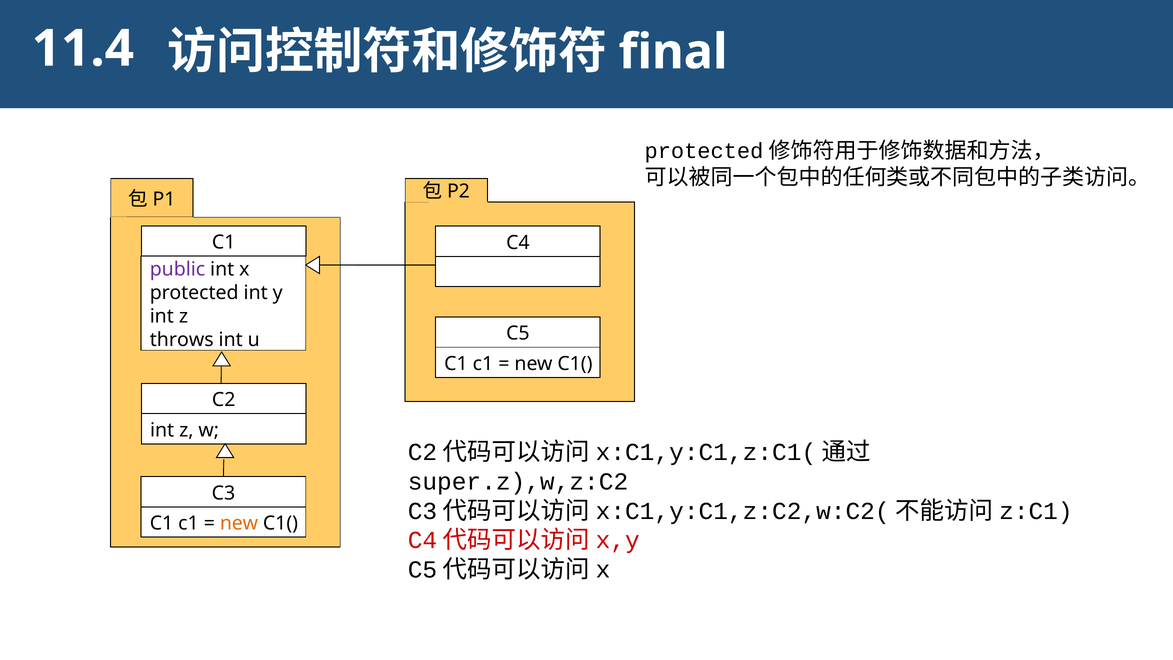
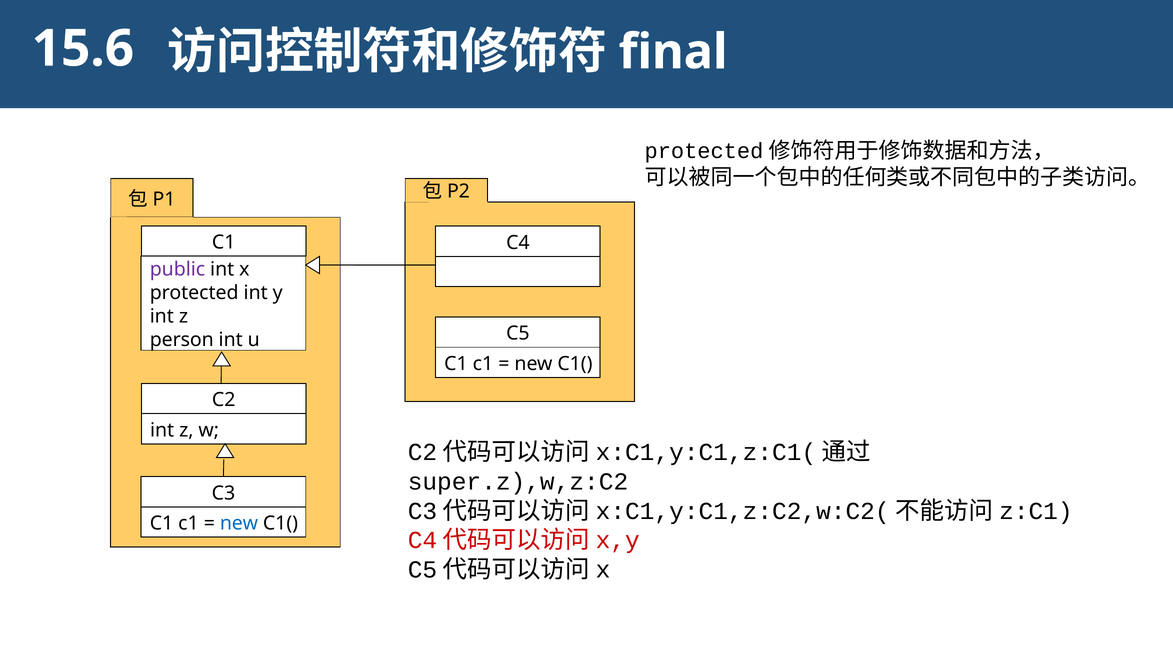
11.4: 11.4 -> 15.6 (83, 49)
throws: throws -> person (182, 340)
new colour: orange -> blue (239, 523)
